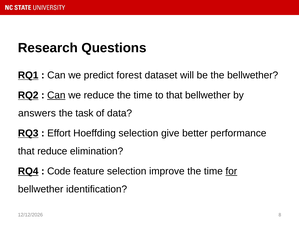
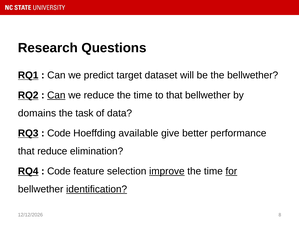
forest: forest -> target (129, 75)
answers: answers -> domains (37, 113)
Effort: Effort -> Code (59, 133)
Hoeffding selection: selection -> available (138, 133)
improve underline: none -> present (167, 171)
identification underline: none -> present (97, 189)
